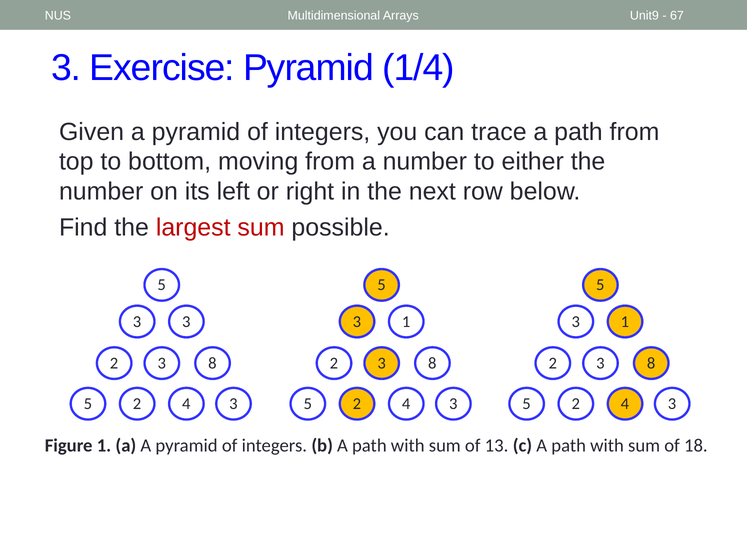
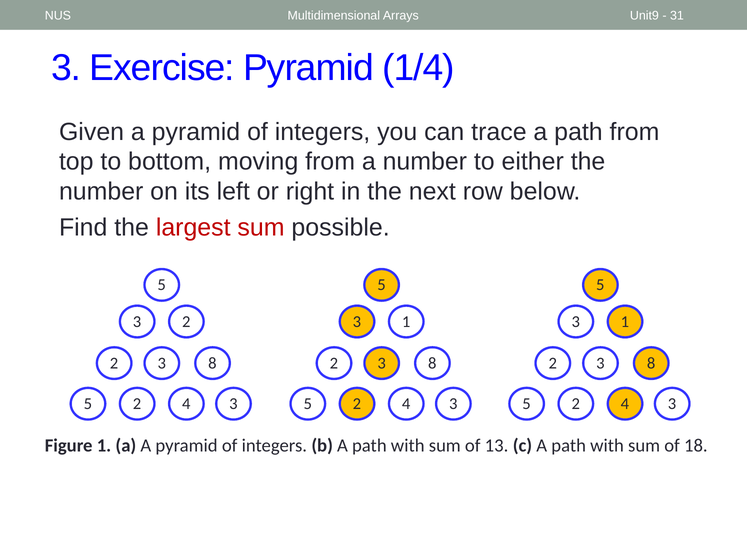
67: 67 -> 31 (677, 16)
3: 3 -> 2 (186, 322)
